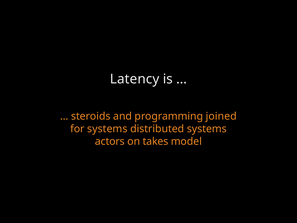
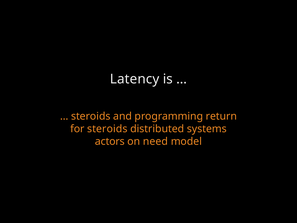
joined: joined -> return (221, 116)
for systems: systems -> steroids (107, 129)
takes: takes -> need (155, 141)
